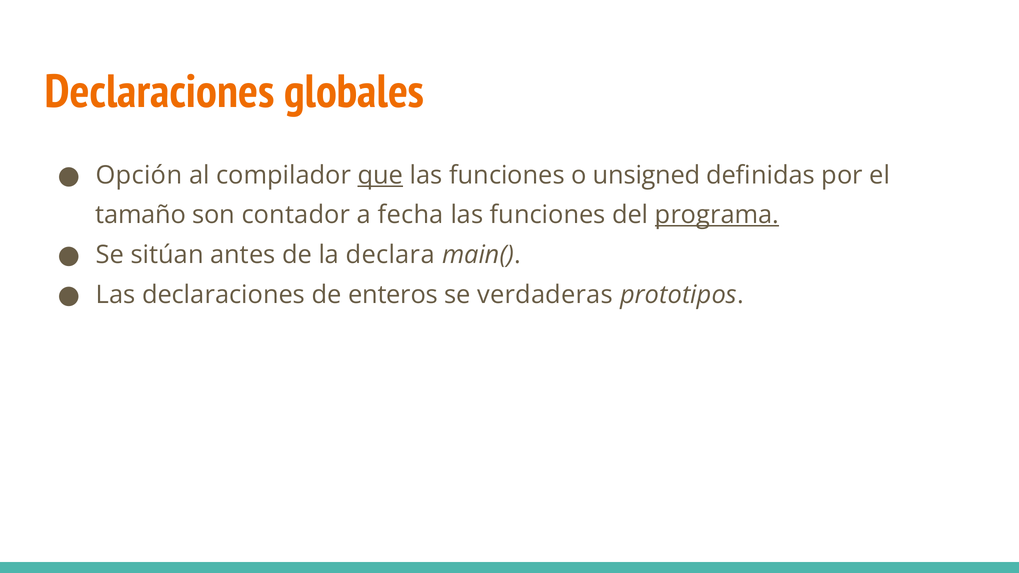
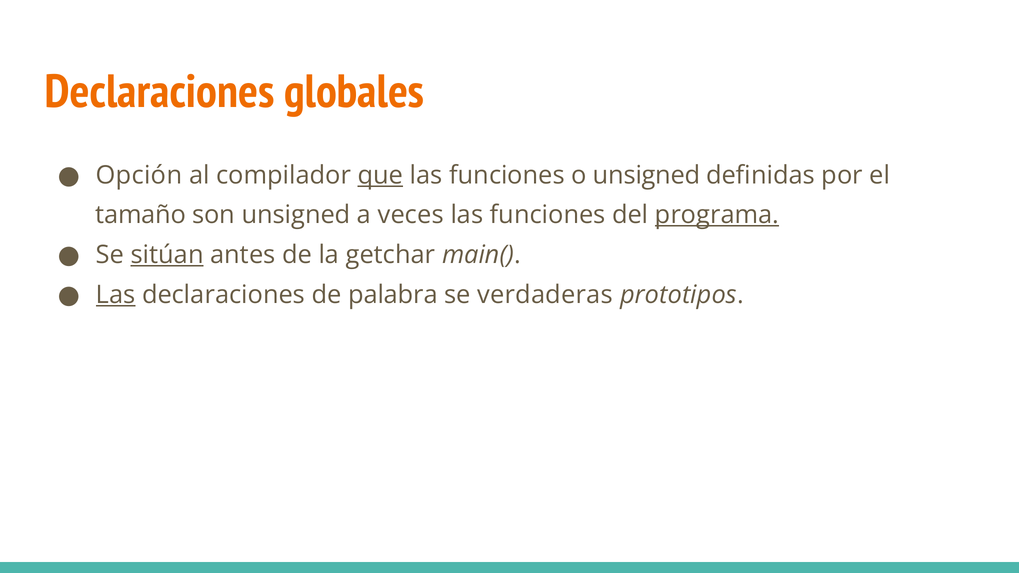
son contador: contador -> unsigned (296, 215)
fecha: fecha -> veces (411, 215)
sitúan underline: none -> present (167, 255)
declara: declara -> getchar (390, 255)
Las underline: none -> present (116, 295)
enteros: enteros -> palabra (393, 295)
